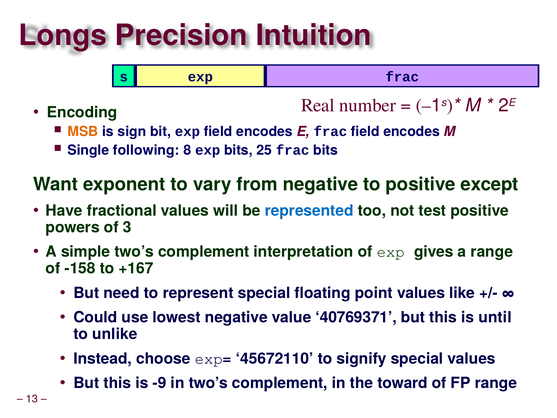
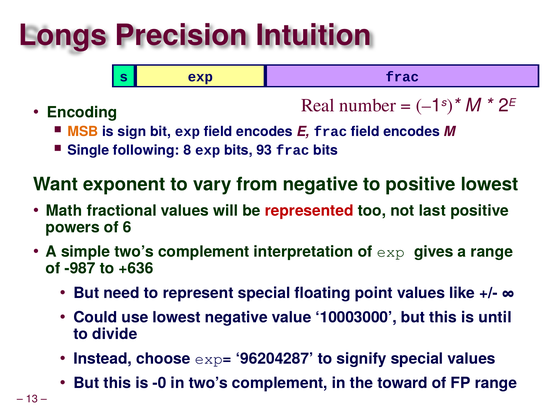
25: 25 -> 93 (264, 150)
positive except: except -> lowest (489, 184)
Have: Have -> Math (64, 210)
represented colour: blue -> red (309, 210)
test: test -> last (432, 210)
3: 3 -> 6 (127, 227)
-158: -158 -> -987 (80, 268)
+167: +167 -> +636 (136, 268)
40769371: 40769371 -> 10003000 (356, 317)
unlike: unlike -> divide (115, 334)
45672110: 45672110 -> 96204287 (275, 358)
-9: -9 -> -0 (159, 383)
